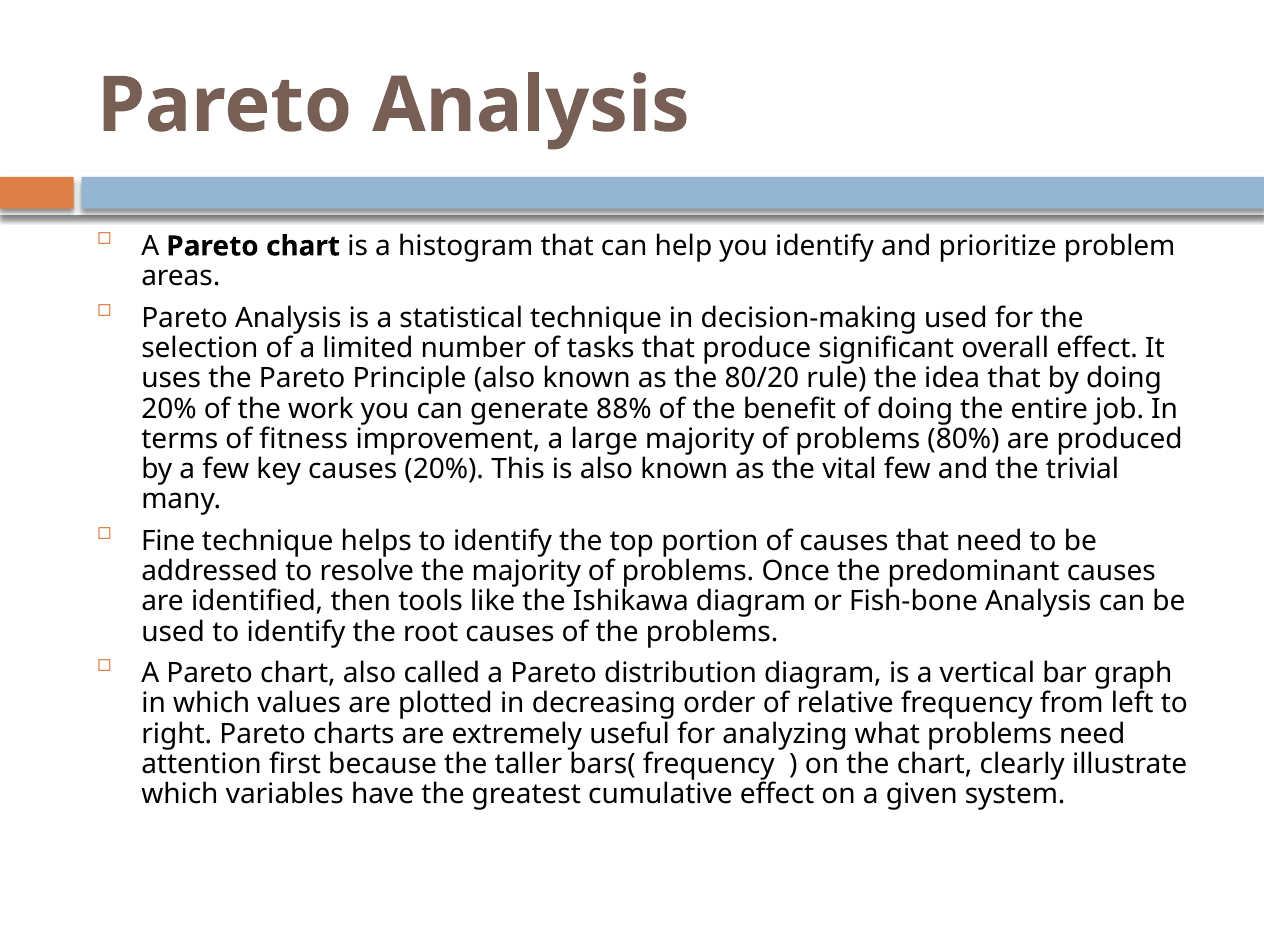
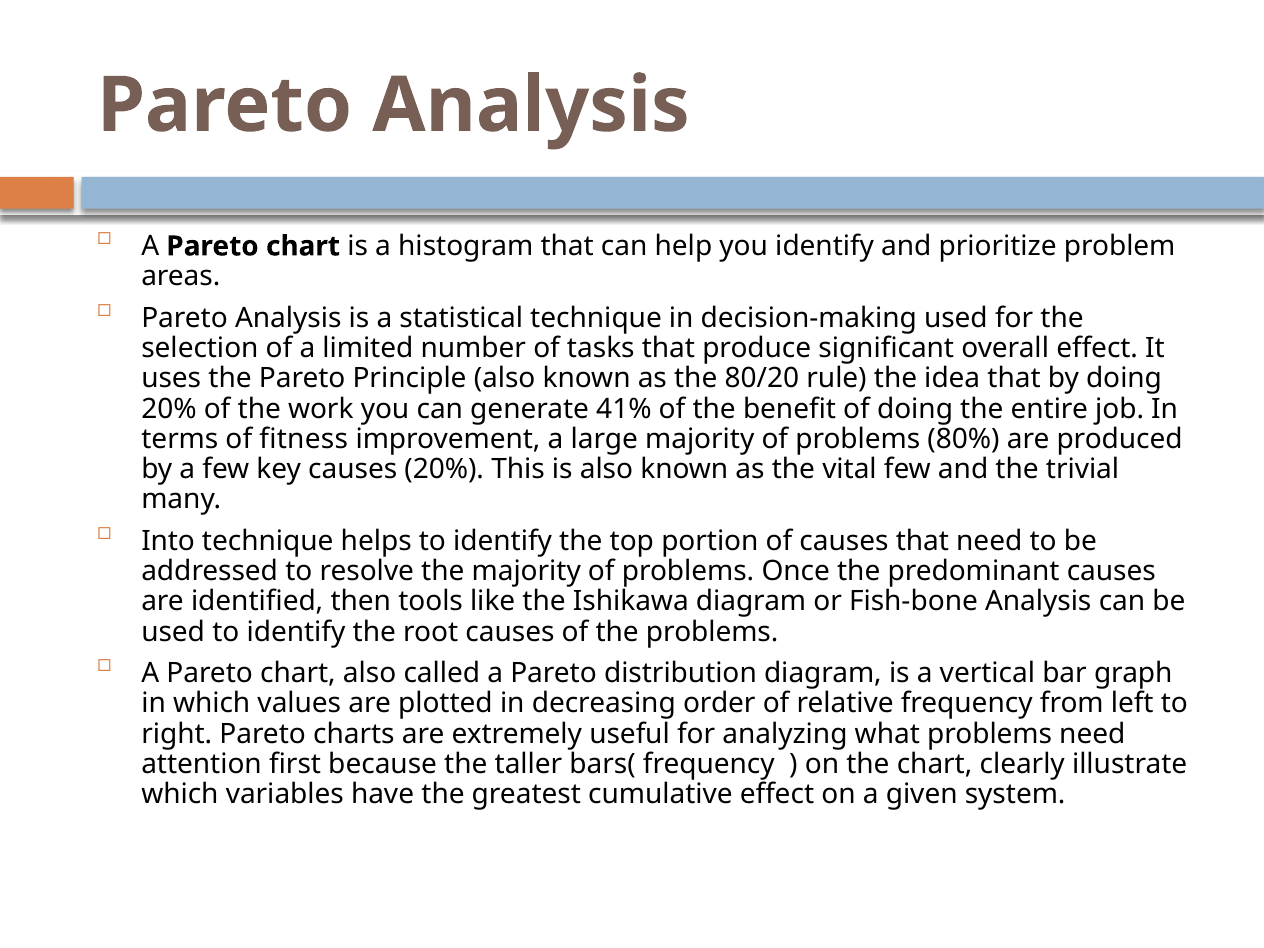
88%: 88% -> 41% (624, 409)
Fine: Fine -> Into (168, 541)
